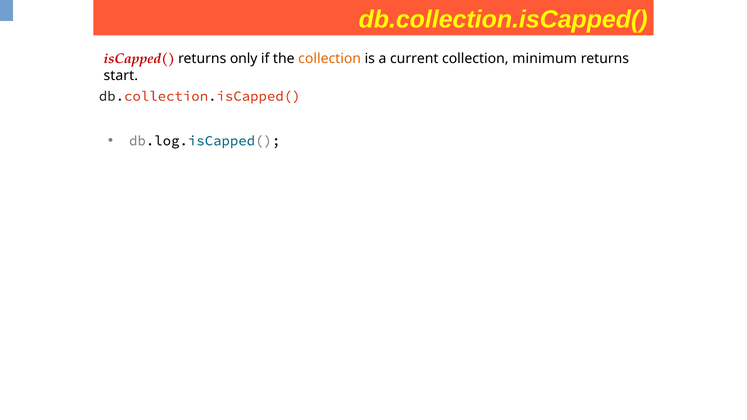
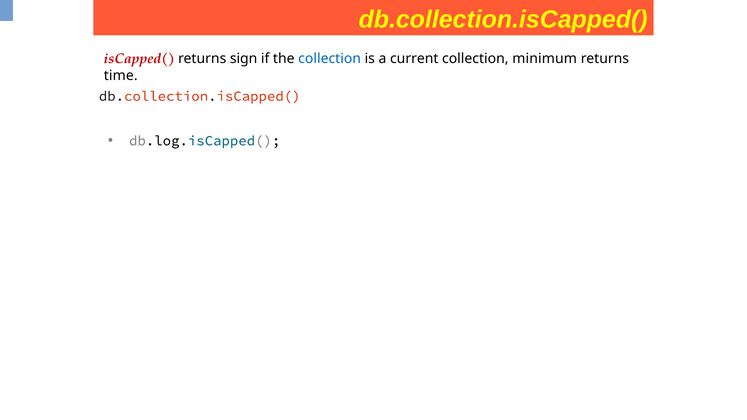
only: only -> sign (244, 59)
collection colour: orange -> blue (330, 59)
start: start -> time (121, 76)
